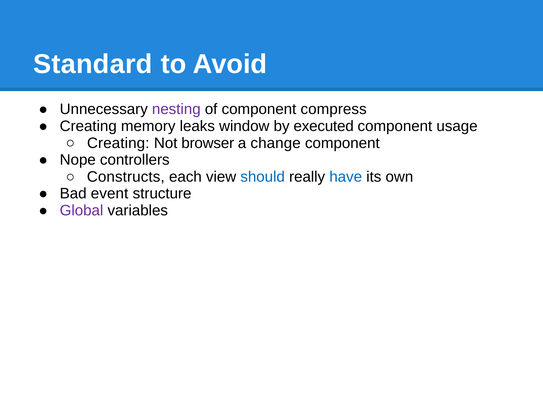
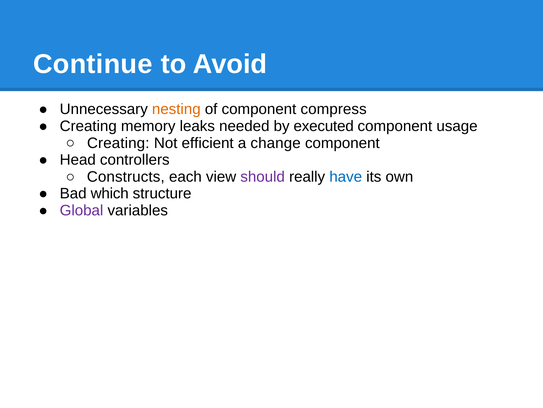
Standard: Standard -> Continue (93, 64)
nesting colour: purple -> orange (176, 109)
window: window -> needed (244, 126)
browser: browser -> efficient (208, 143)
Nope: Nope -> Head (78, 160)
should colour: blue -> purple (263, 176)
event: event -> which (110, 193)
